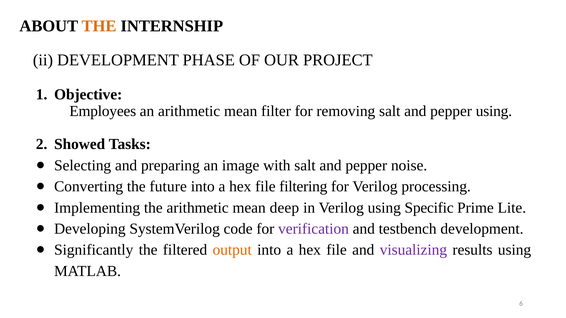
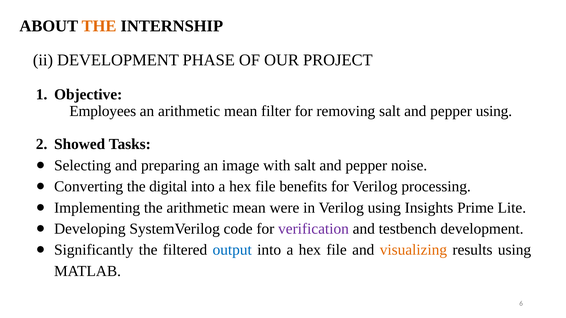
future: future -> digital (168, 187)
filtering: filtering -> benefits (303, 187)
deep: deep -> were (284, 208)
Specific: Specific -> Insights (429, 208)
output colour: orange -> blue (232, 250)
visualizing colour: purple -> orange (413, 250)
